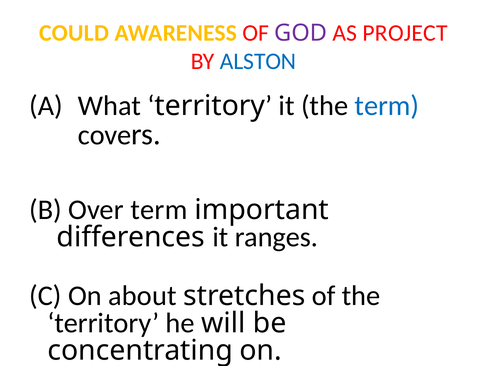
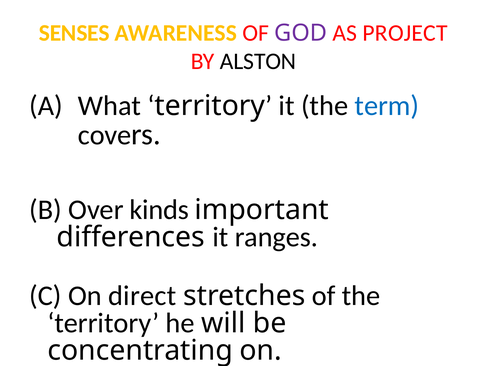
COULD: COULD -> SENSES (74, 33)
ALSTON colour: blue -> black (258, 61)
Over term: term -> kinds (159, 209)
about: about -> direct (142, 295)
